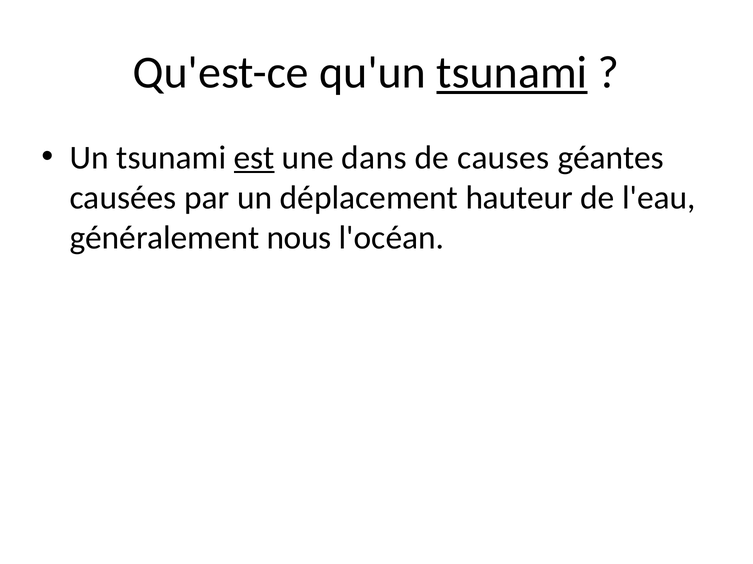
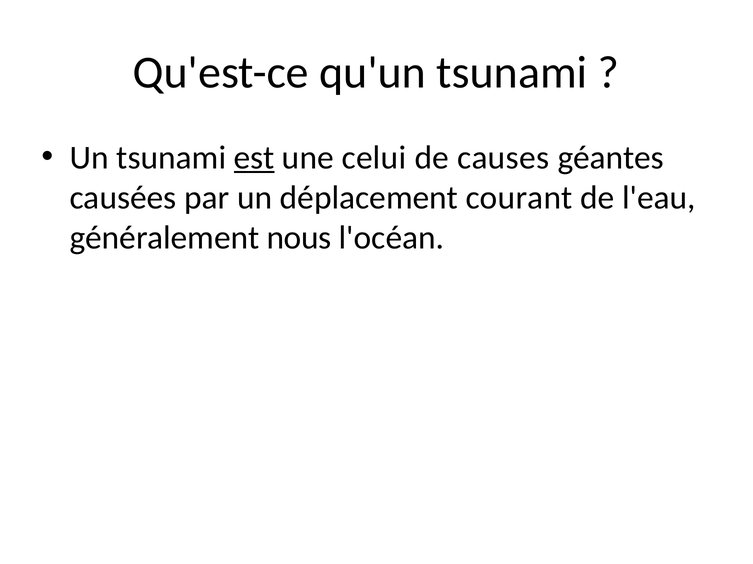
tsunami underline: present -> none (512, 73)
dans: dans -> celui (374, 158)
hauteur: hauteur -> courant (519, 198)
